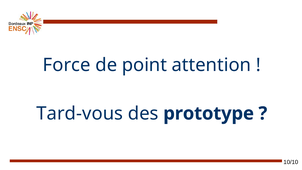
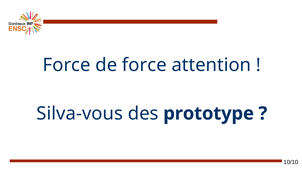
de point: point -> force (144, 65)
Tard-vous: Tard-vous -> Silva-vous (80, 113)
